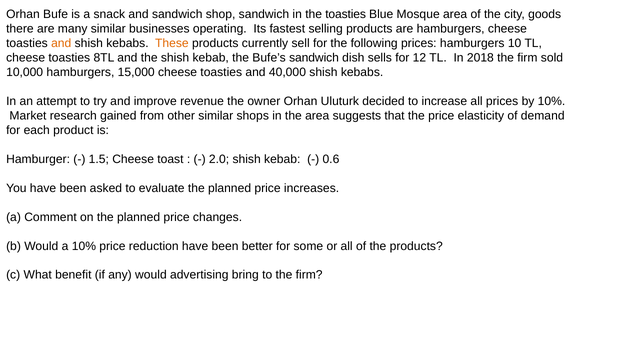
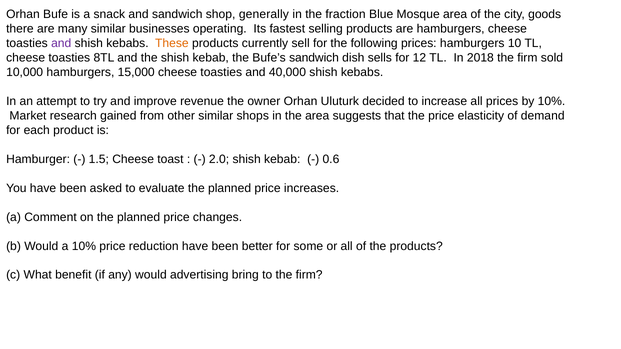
shop sandwich: sandwich -> generally (264, 14)
the toasties: toasties -> fraction (346, 14)
and colour: orange -> purple (61, 43)
